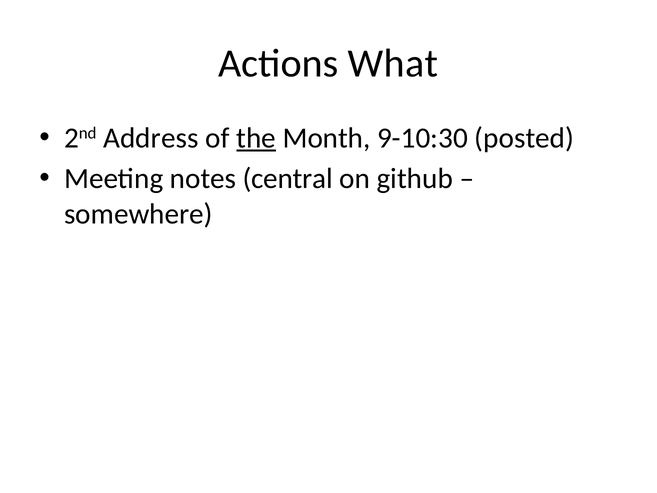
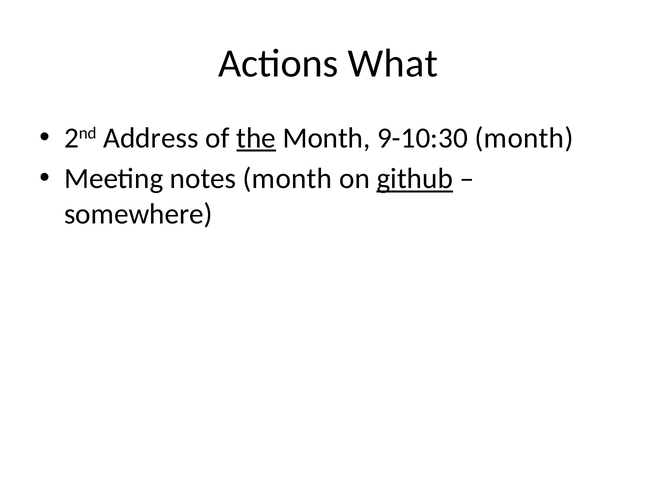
9-10:30 posted: posted -> month (524, 138)
notes central: central -> month (288, 179)
github underline: none -> present (415, 179)
